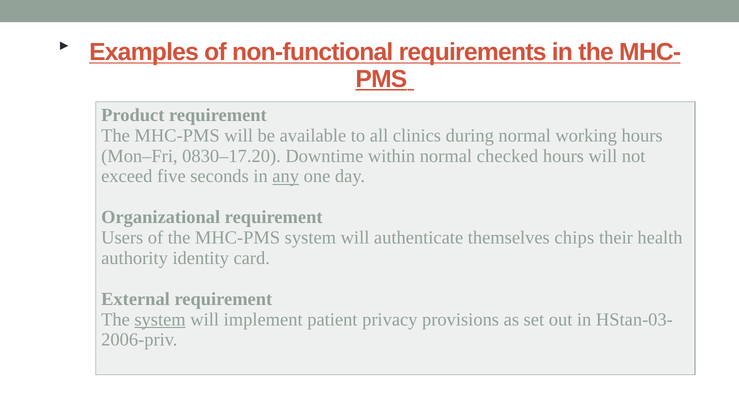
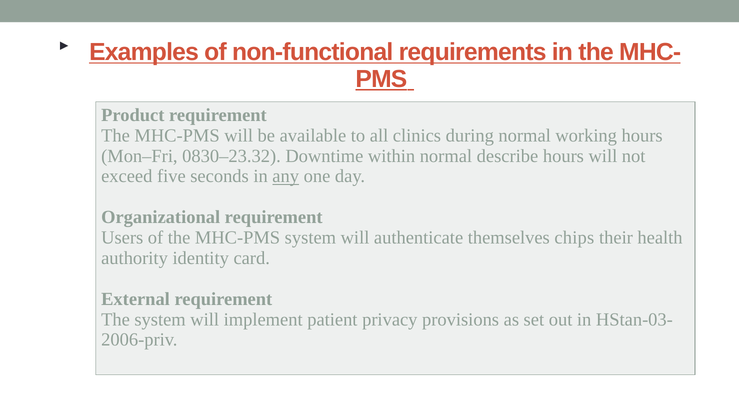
0830–17.20: 0830–17.20 -> 0830–23.32 (231, 156)
checked: checked -> describe (508, 156)
system underline: present -> none (160, 319)
